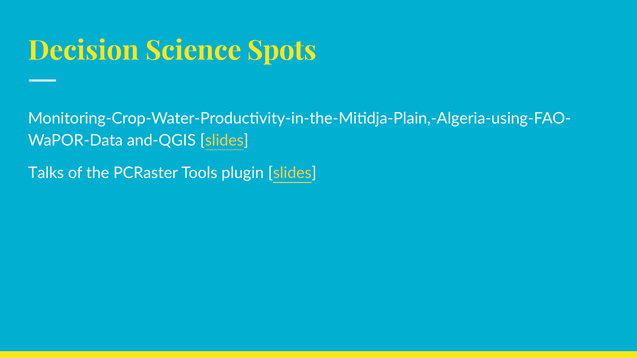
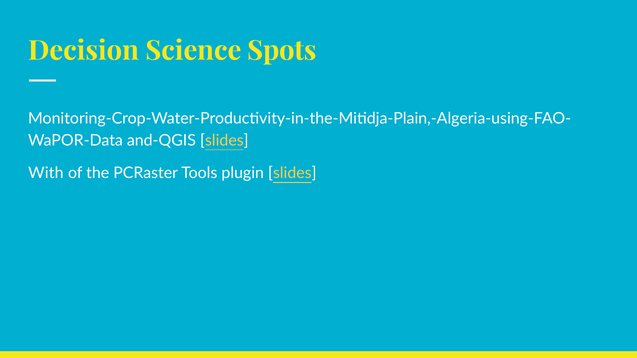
Talks: Talks -> With (46, 173)
